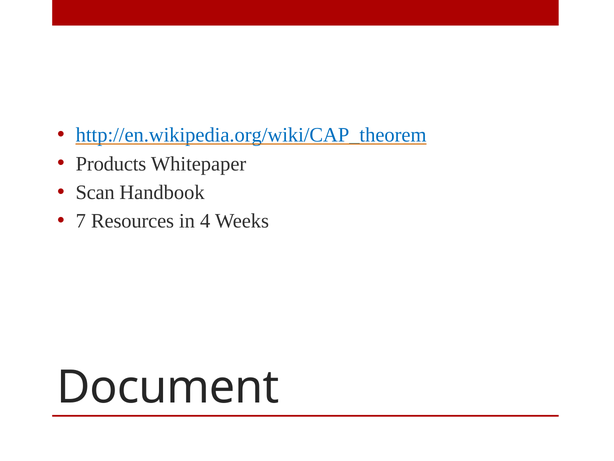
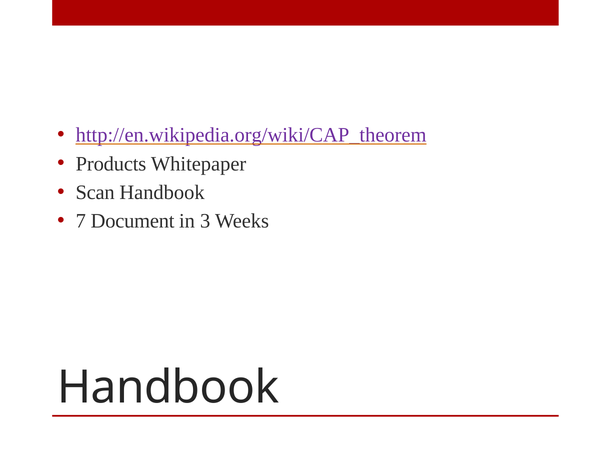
http://en.wikipedia.org/wiki/CAP_theorem colour: blue -> purple (251, 135)
Resources: Resources -> Document (133, 221)
4: 4 -> 3 (205, 221)
Document: Document -> Handbook (168, 387)
